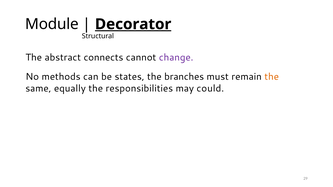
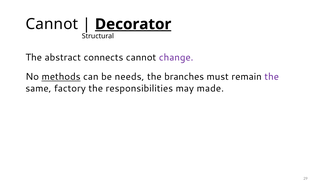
Module: Module -> Cannot (52, 24)
methods underline: none -> present (61, 77)
states: states -> needs (129, 77)
the colour: orange -> purple (272, 77)
equally: equally -> factory (70, 89)
could: could -> made (210, 89)
